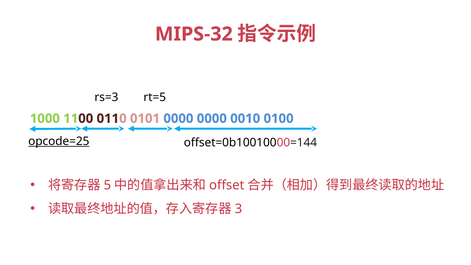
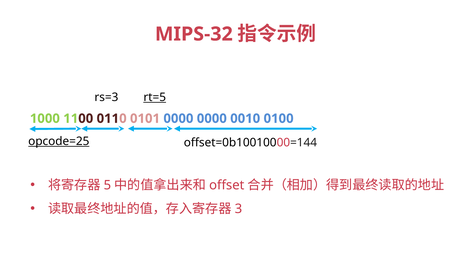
rt=5 underline: none -> present (155, 97)
